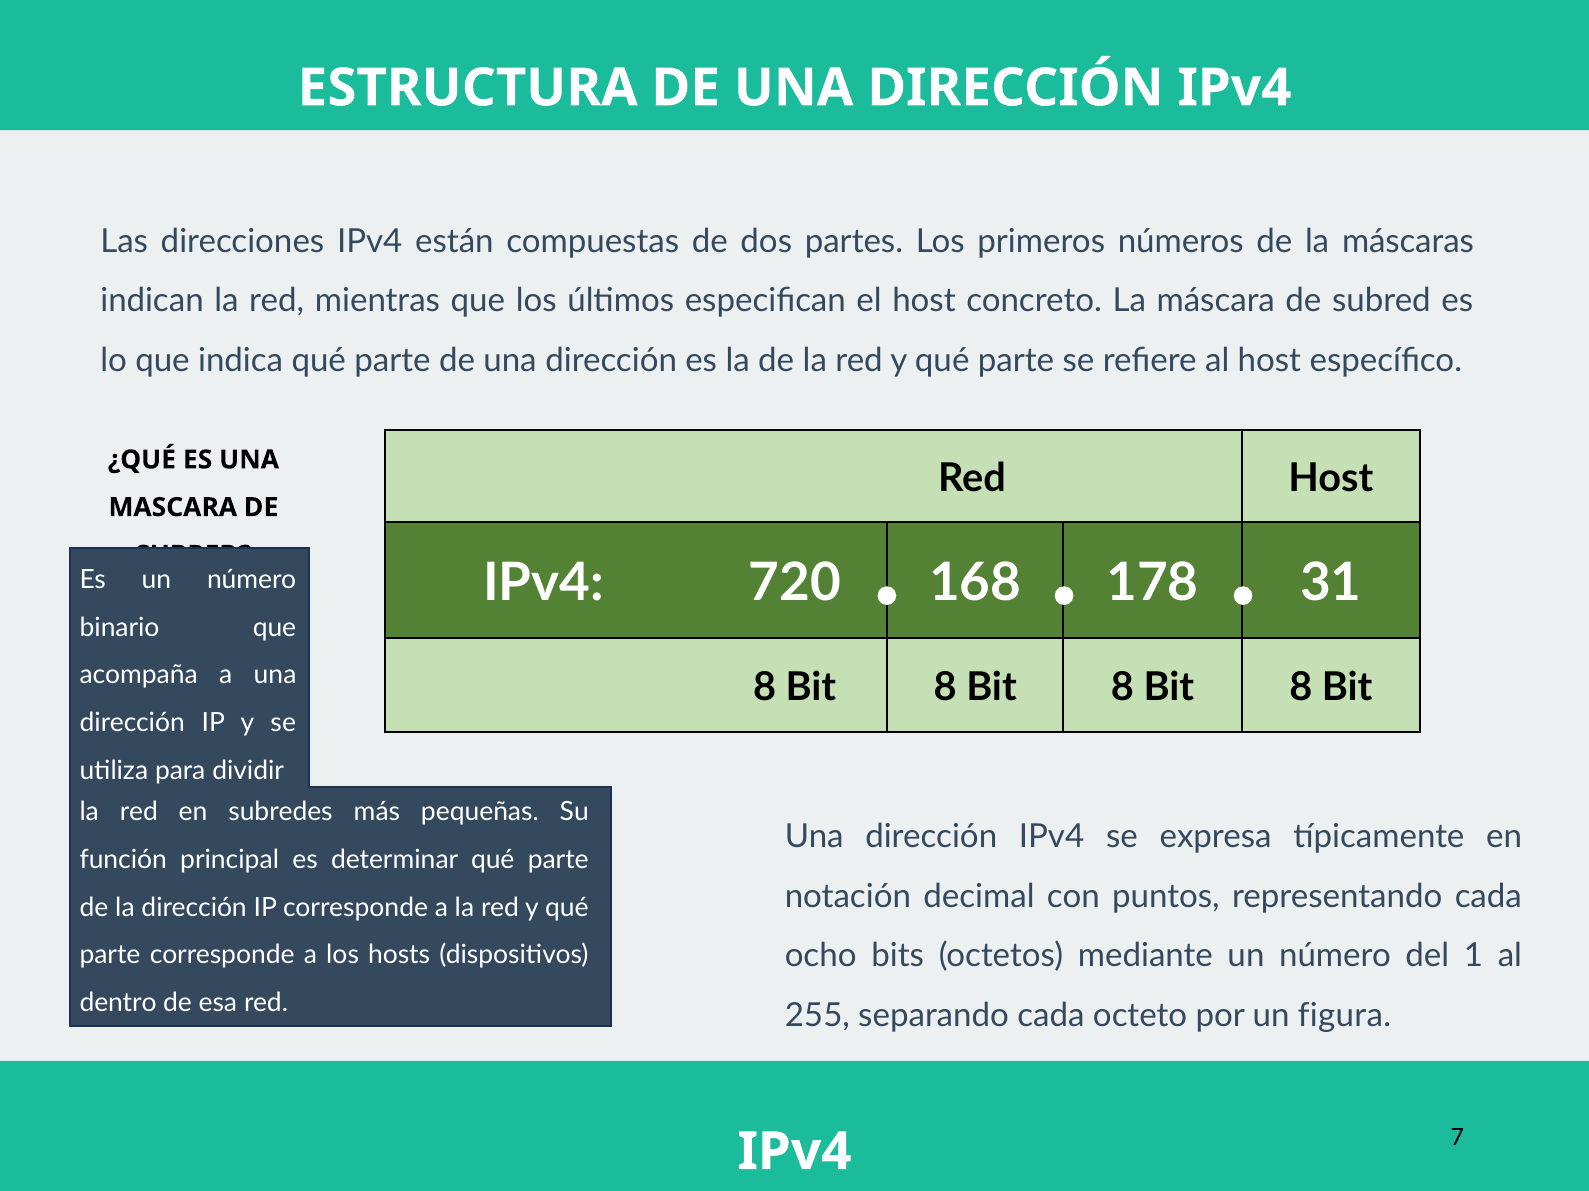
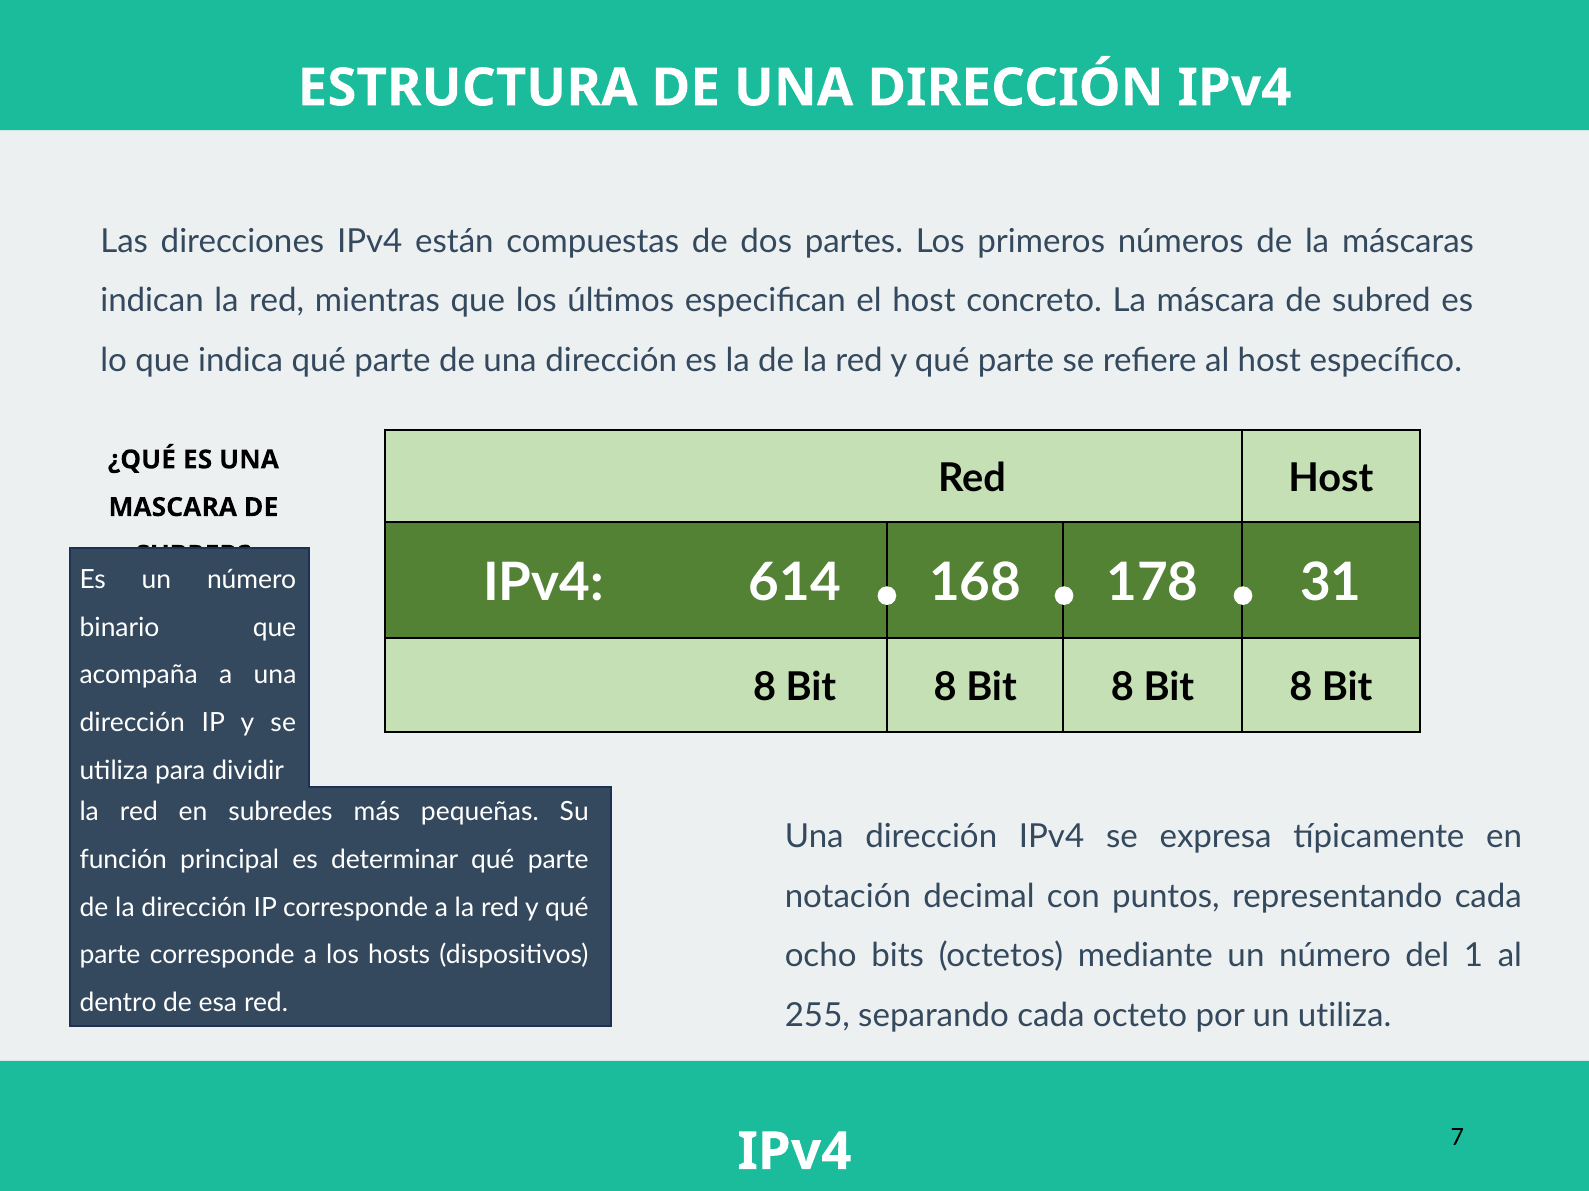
720: 720 -> 614 (795, 584)
un figura: figura -> utiliza (1345, 1016)
